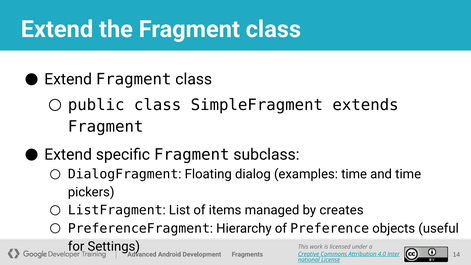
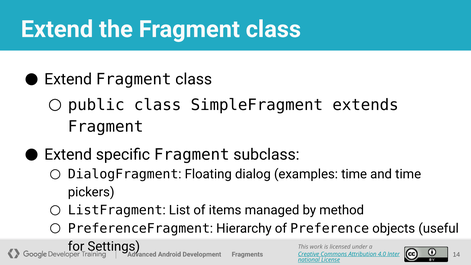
creates: creates -> method (342, 210)
